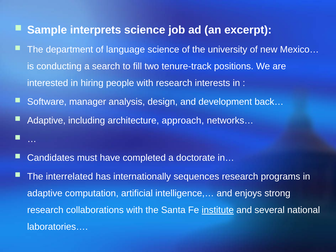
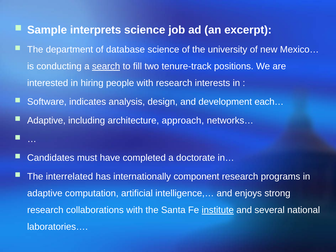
language: language -> database (126, 50)
search underline: none -> present (106, 66)
manager: manager -> indicates (88, 102)
back…: back… -> each… (269, 102)
sequences: sequences -> component (196, 176)
